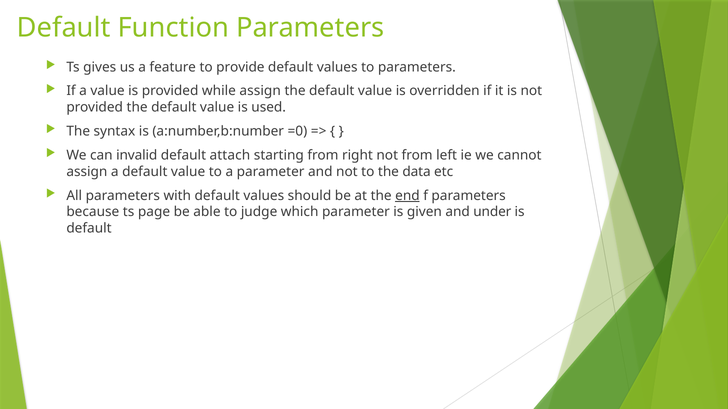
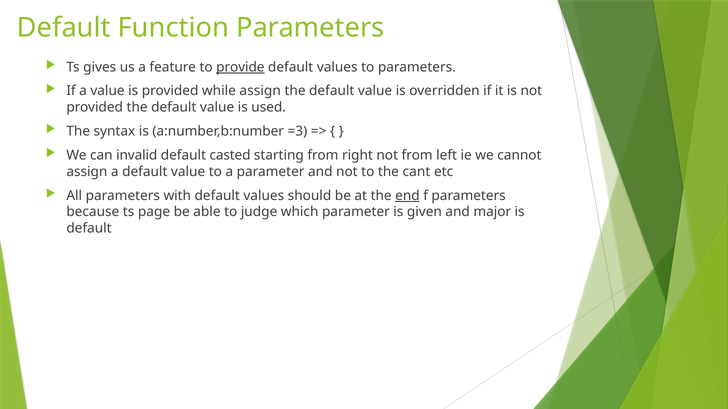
provide underline: none -> present (240, 67)
=0: =0 -> =3 (297, 131)
attach: attach -> casted (230, 155)
data: data -> cant (416, 172)
under: under -> major (492, 212)
